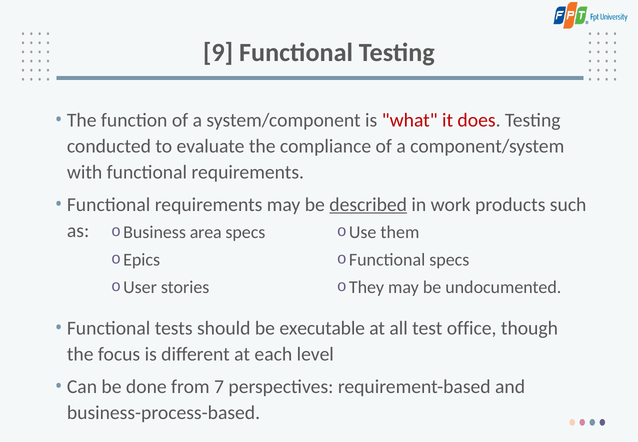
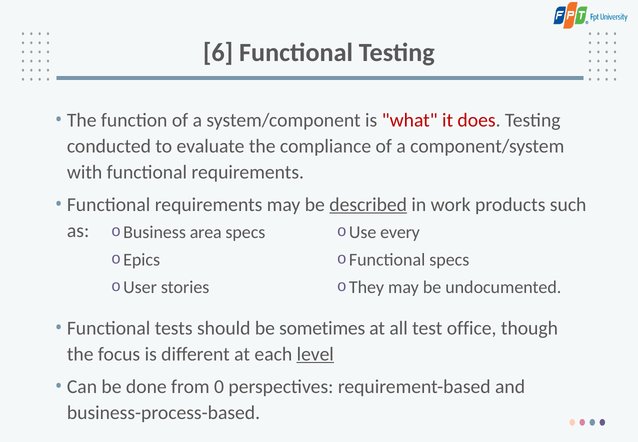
9: 9 -> 6 (218, 52)
them: them -> every (400, 232)
executable: executable -> sometimes (322, 328)
level underline: none -> present (315, 354)
7: 7 -> 0 (219, 386)
